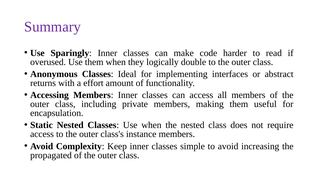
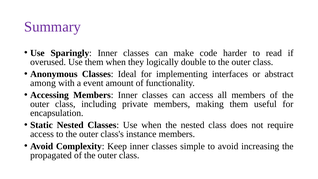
returns: returns -> among (43, 83)
effort: effort -> event (93, 83)
